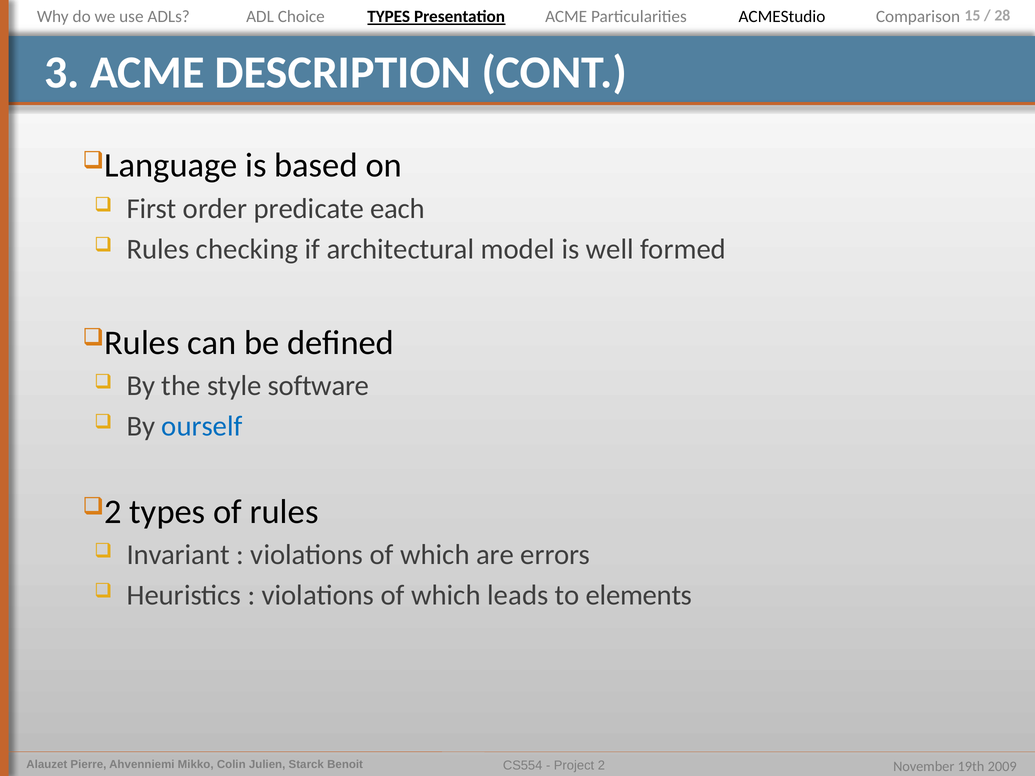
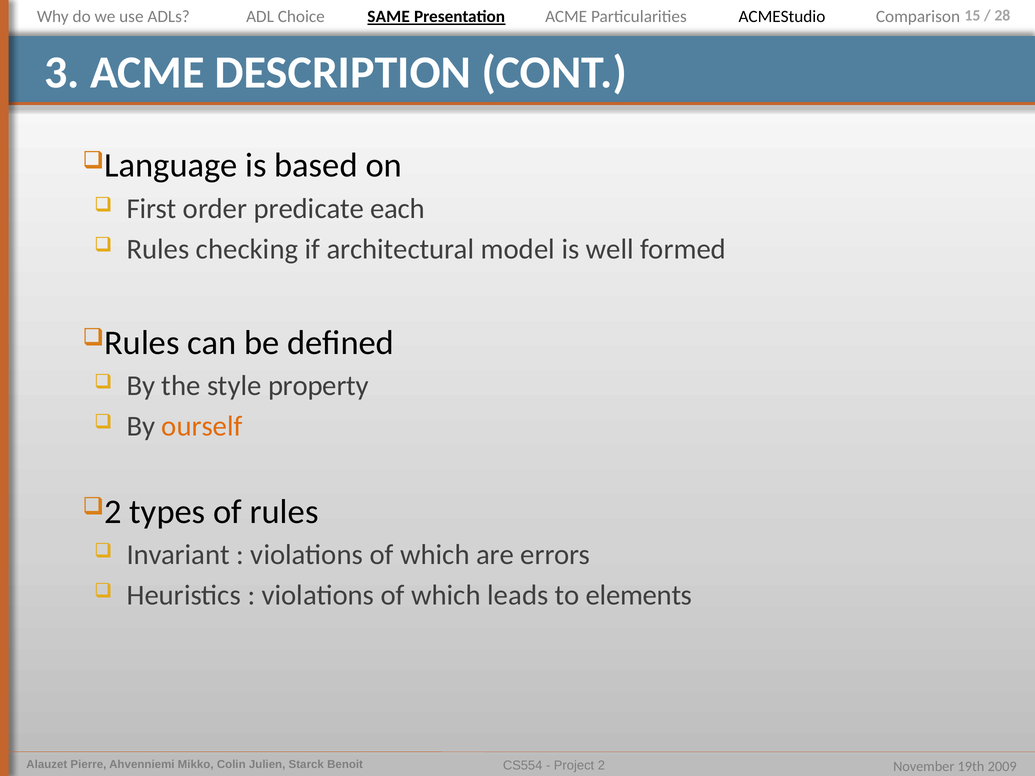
Choice TYPES: TYPES -> SAME (389, 17)
software: software -> property (318, 386)
ourself colour: blue -> orange (202, 426)
